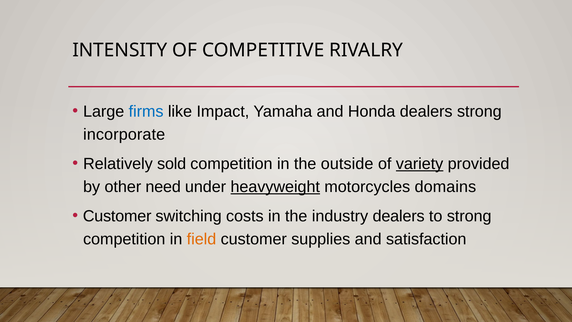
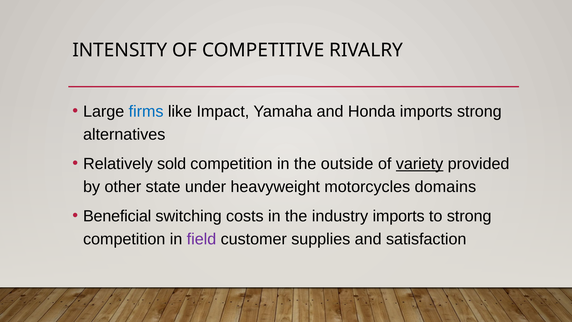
Honda dealers: dealers -> imports (426, 111)
incorporate: incorporate -> alternatives (124, 135)
need: need -> state (163, 187)
heavyweight underline: present -> none (275, 187)
Customer: Customer -> Beneficial (117, 216)
industry dealers: dealers -> imports (399, 216)
field colour: orange -> purple (201, 239)
